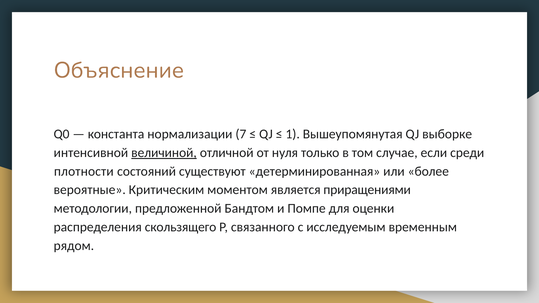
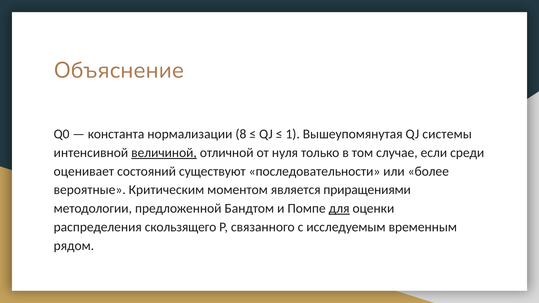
7: 7 -> 8 (241, 134)
выборке: выборке -> системы (447, 134)
плотности: плотности -> оценивает (84, 171)
детерминированная: детерминированная -> последовательности (314, 171)
для underline: none -> present (339, 209)
